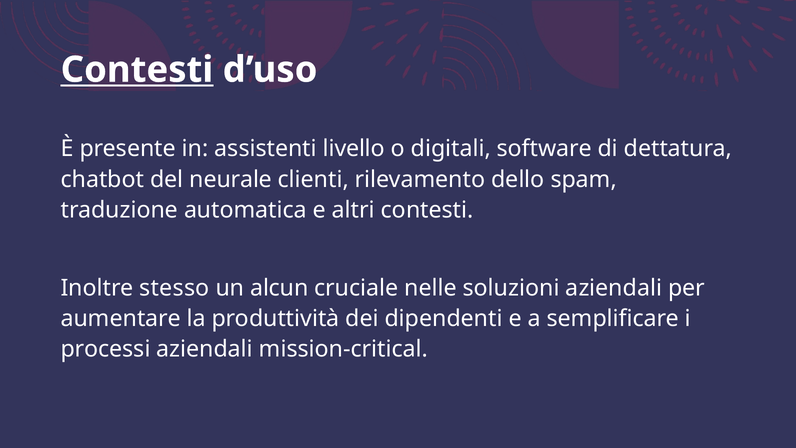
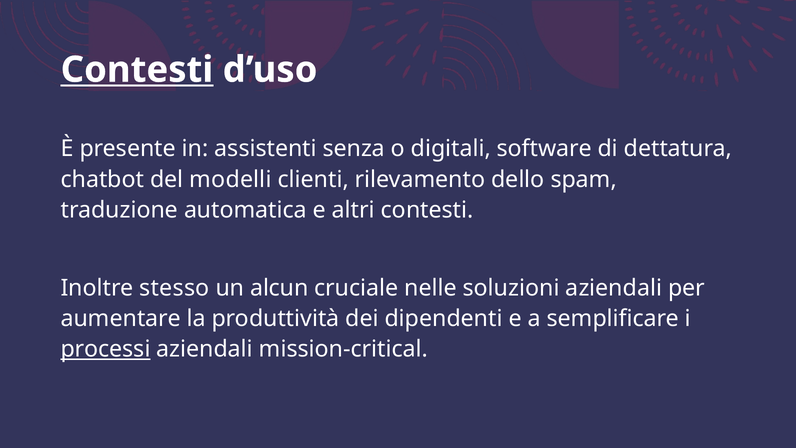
livello: livello -> senza (354, 149)
neurale: neurale -> modelli (231, 179)
processi underline: none -> present (106, 349)
